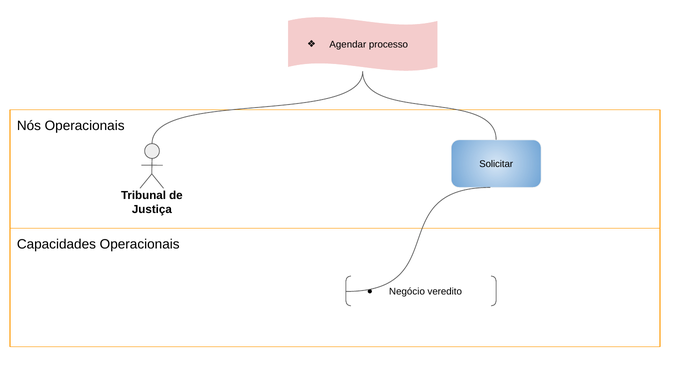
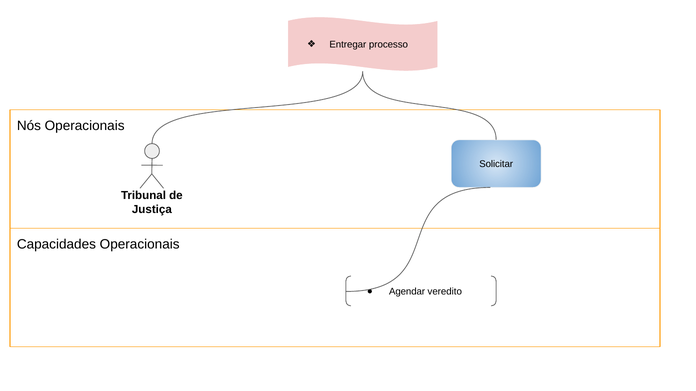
Agendar: Agendar -> Entregar (348, 45)
Negócio: Negócio -> Agendar (407, 292)
